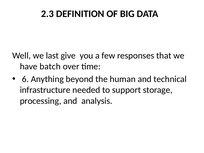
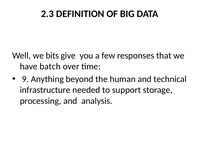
last: last -> bits (52, 56)
6: 6 -> 9 (25, 79)
